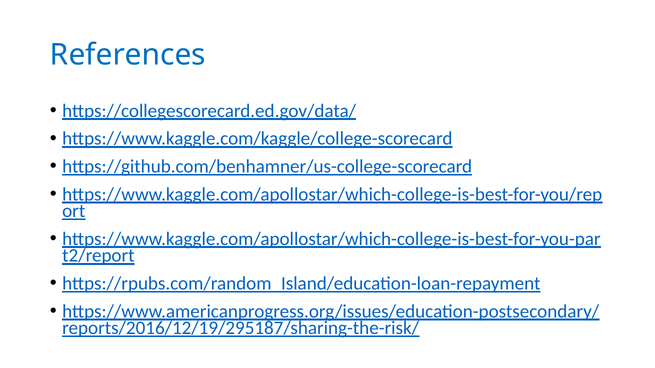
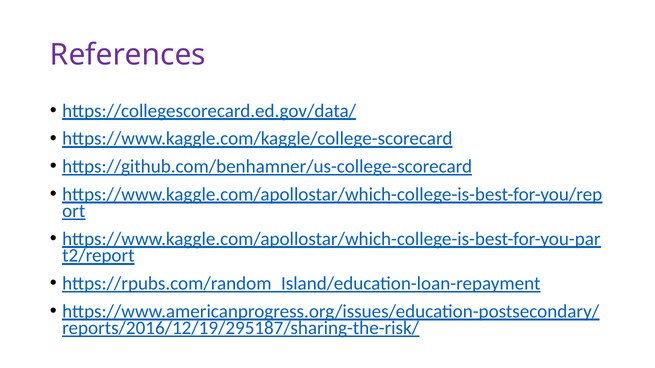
References colour: blue -> purple (128, 55)
